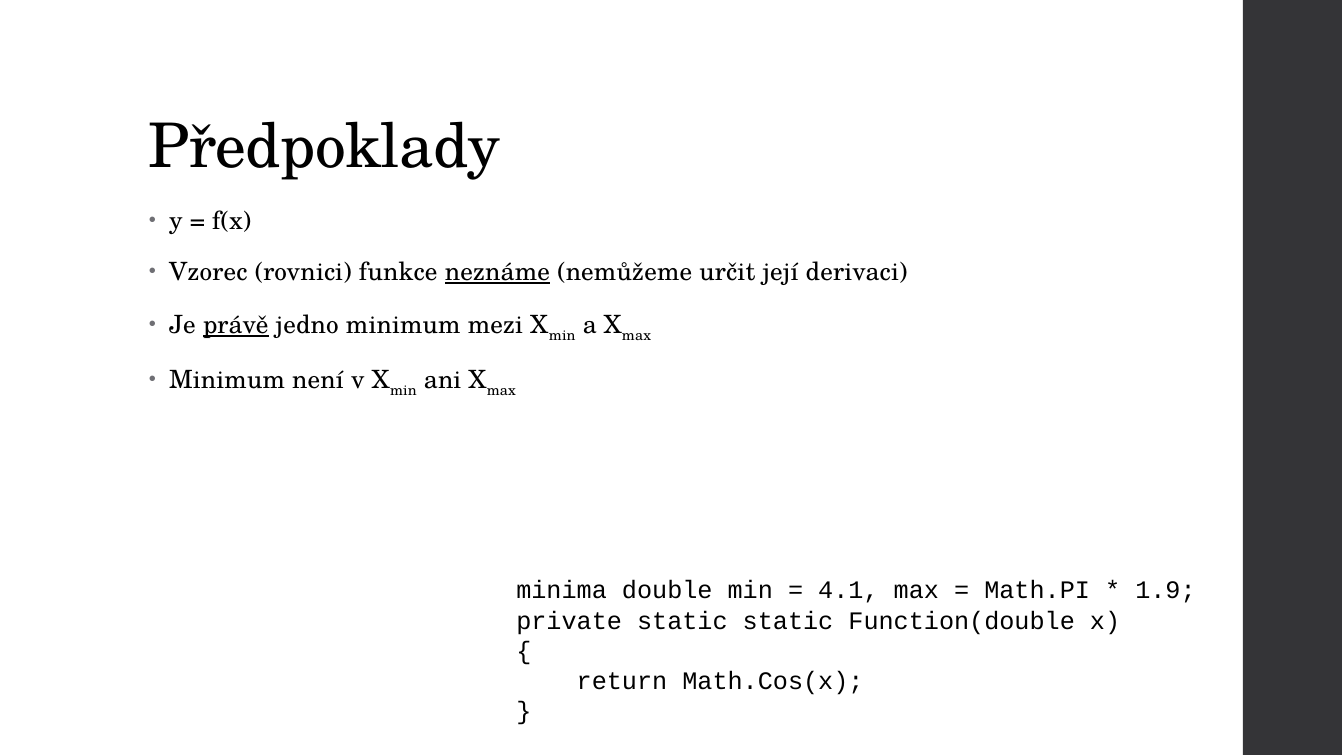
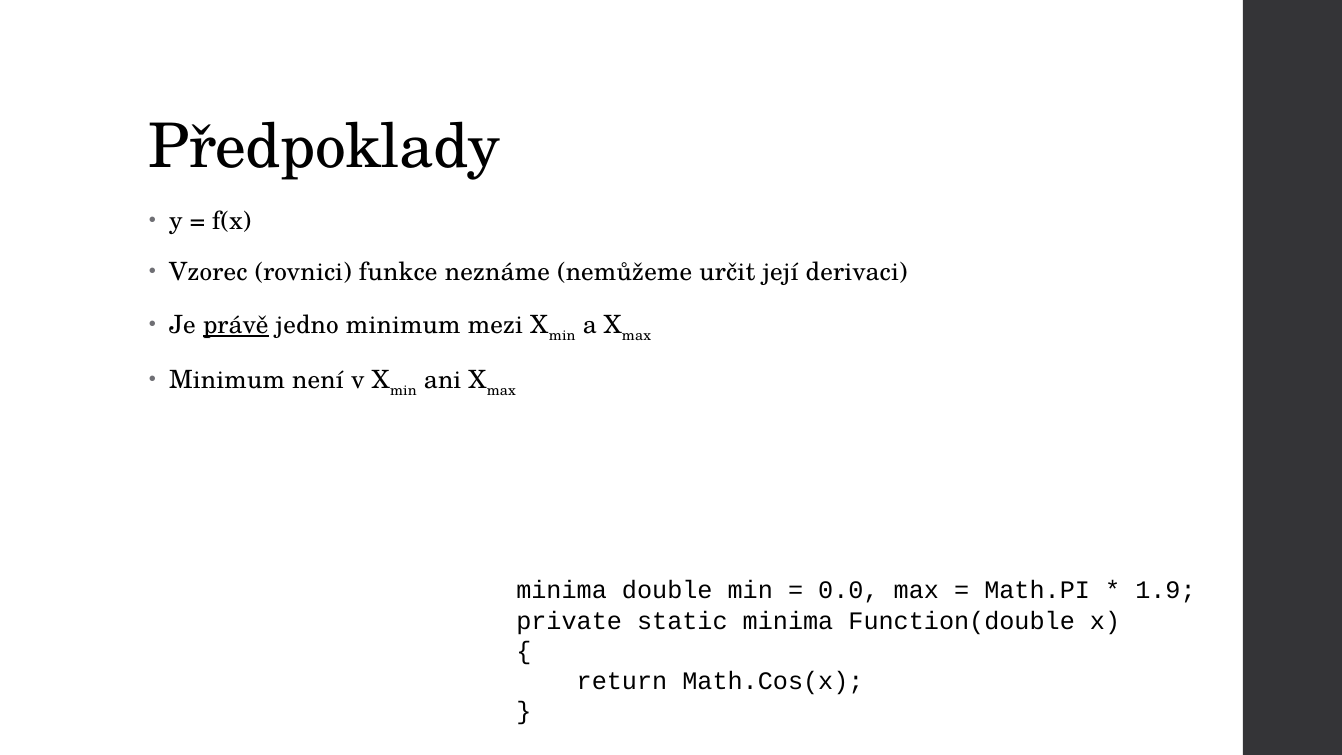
neznáme underline: present -> none (497, 272)
4.1: 4.1 -> 0.0 (848, 591)
static static: static -> minima (788, 621)
